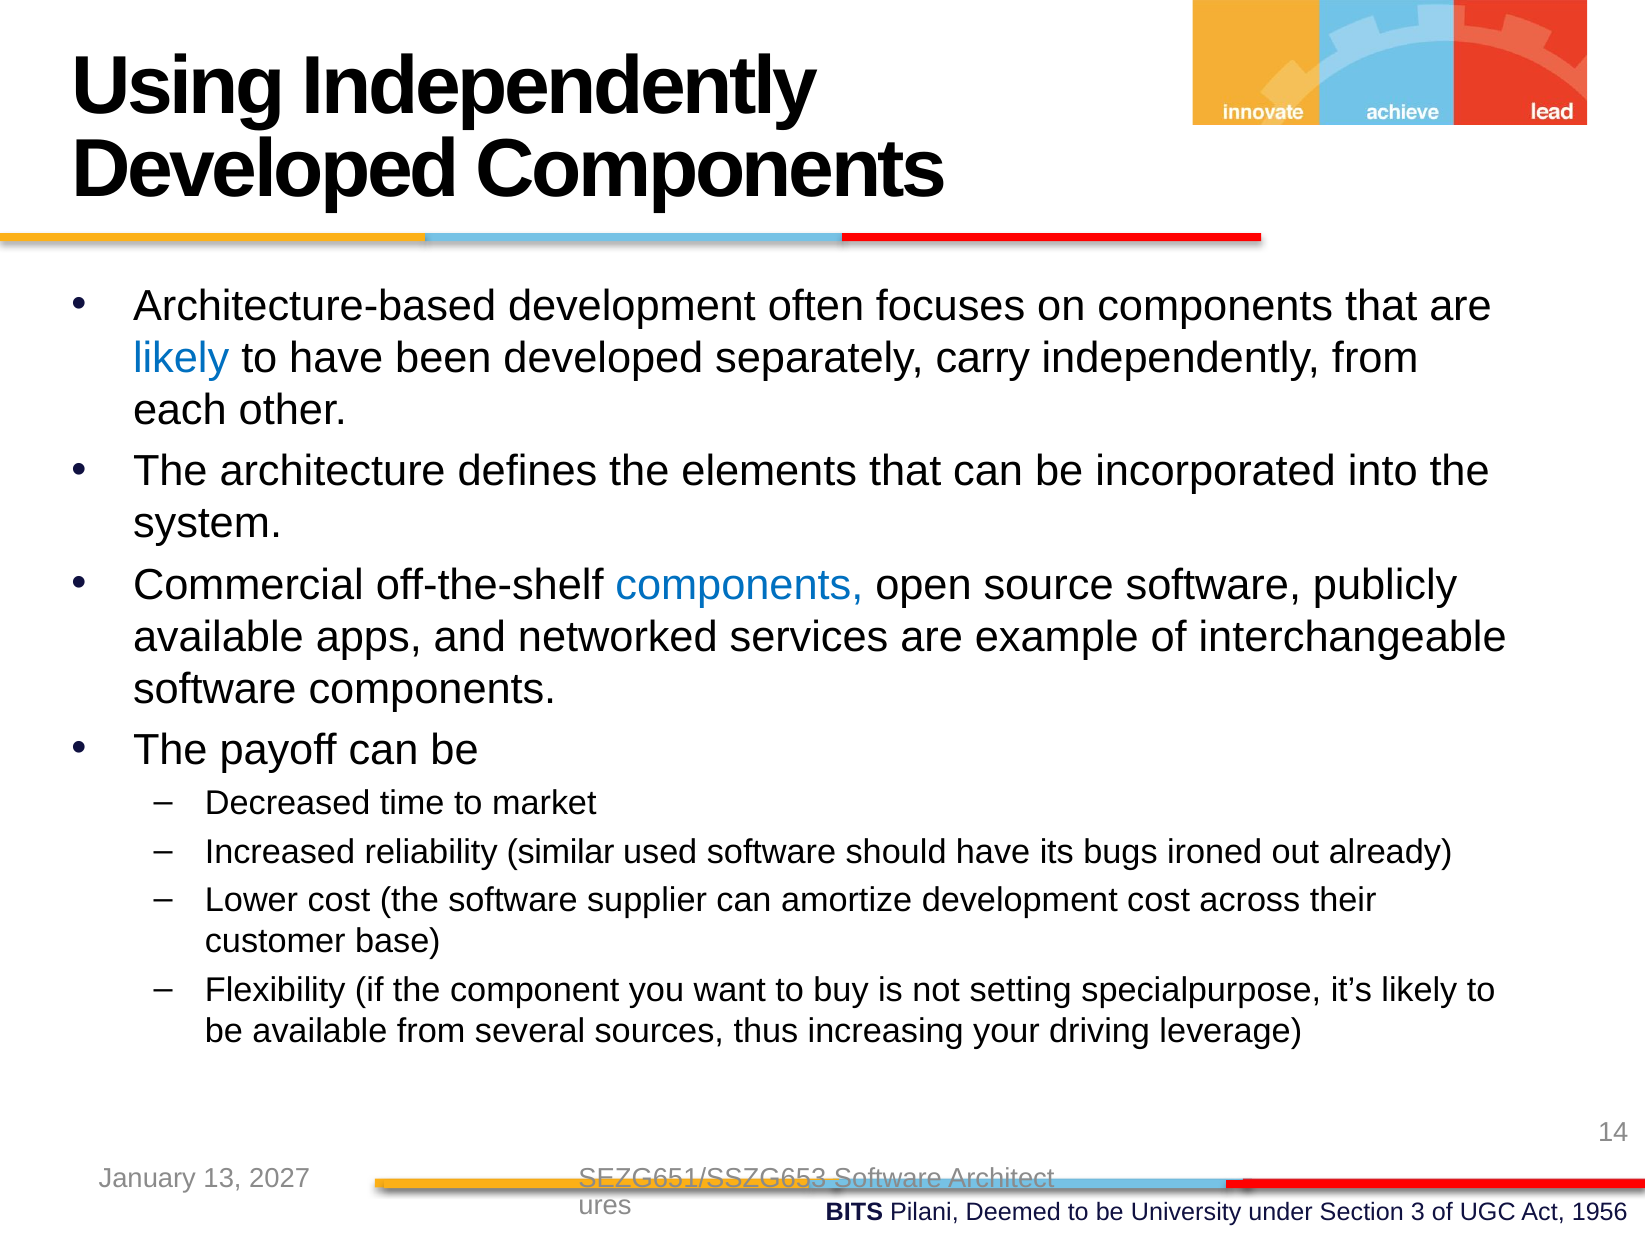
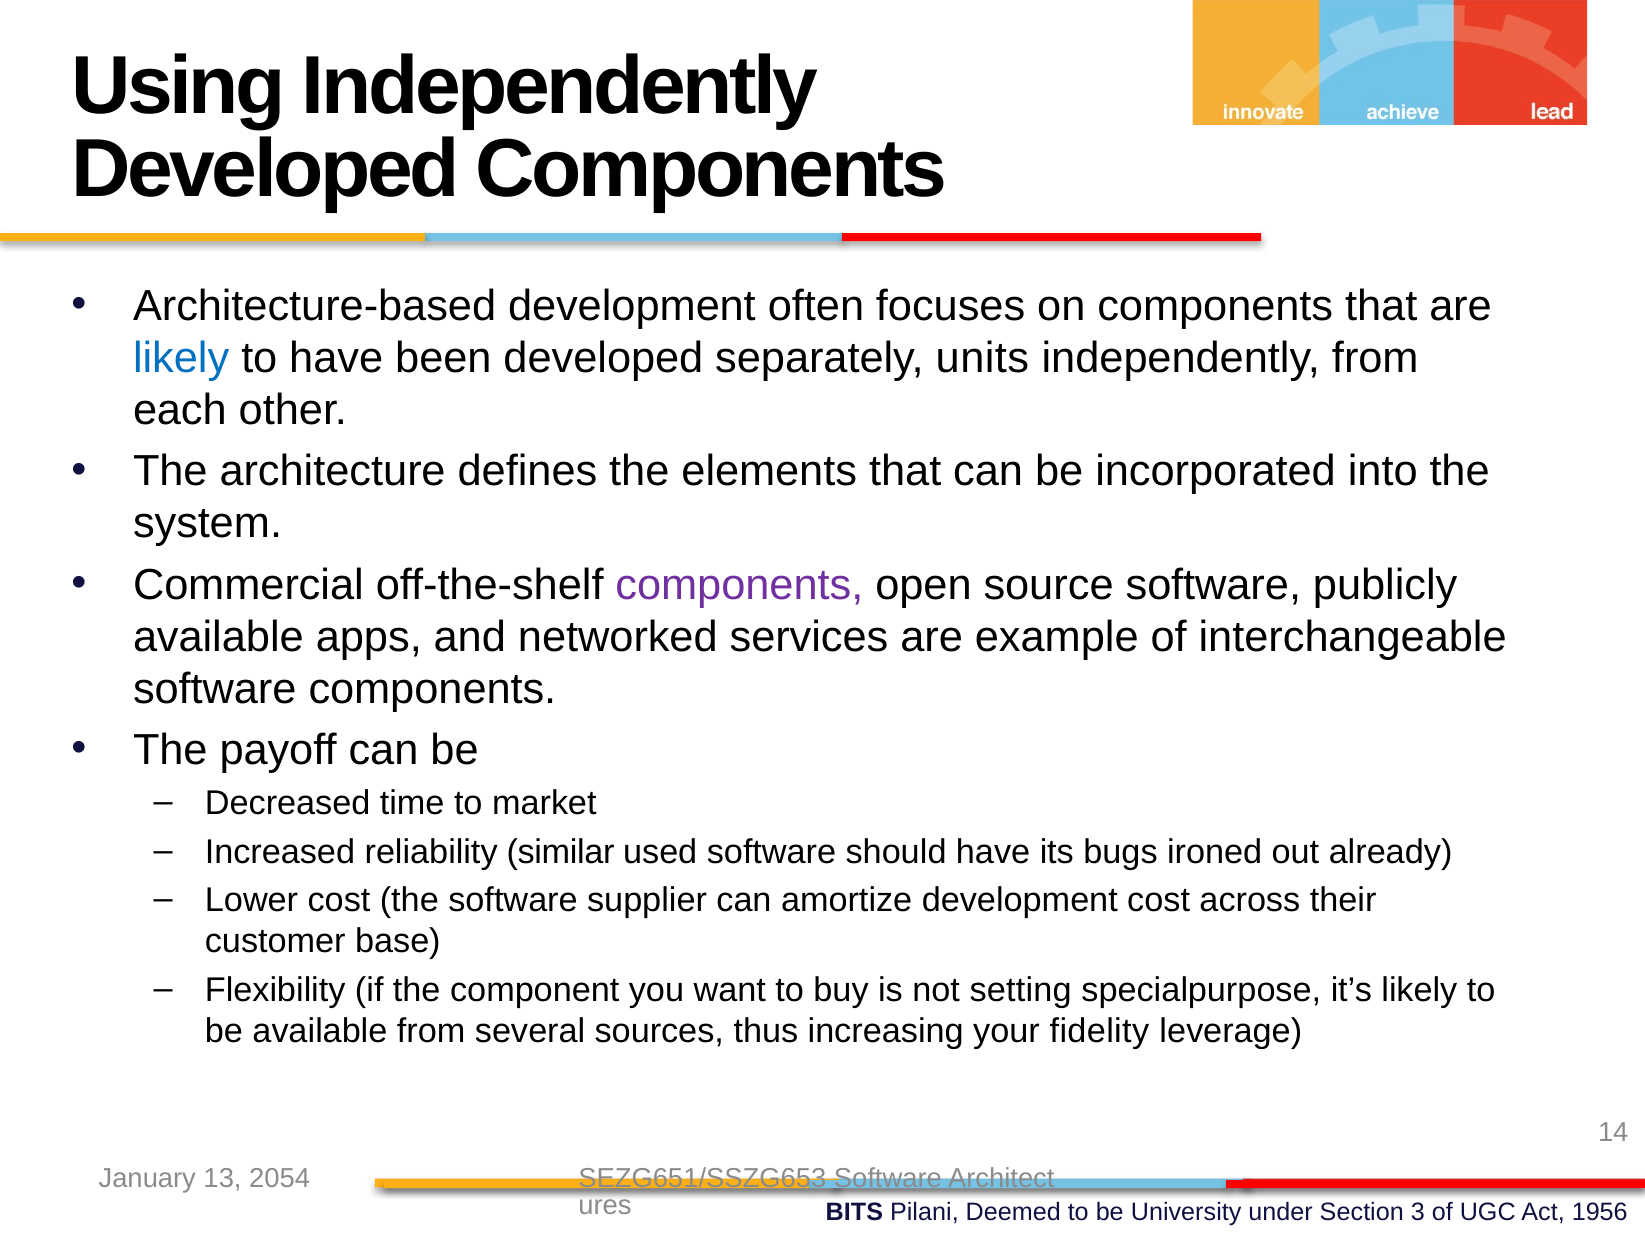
carry: carry -> units (982, 358)
components colour: blue -> purple (739, 585)
driving: driving -> fidelity (1099, 1031)
2027: 2027 -> 2054 (280, 1178)
